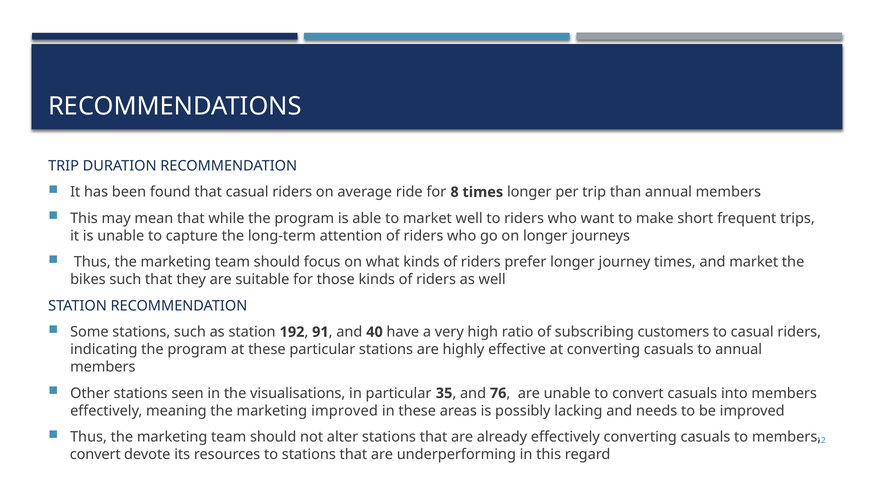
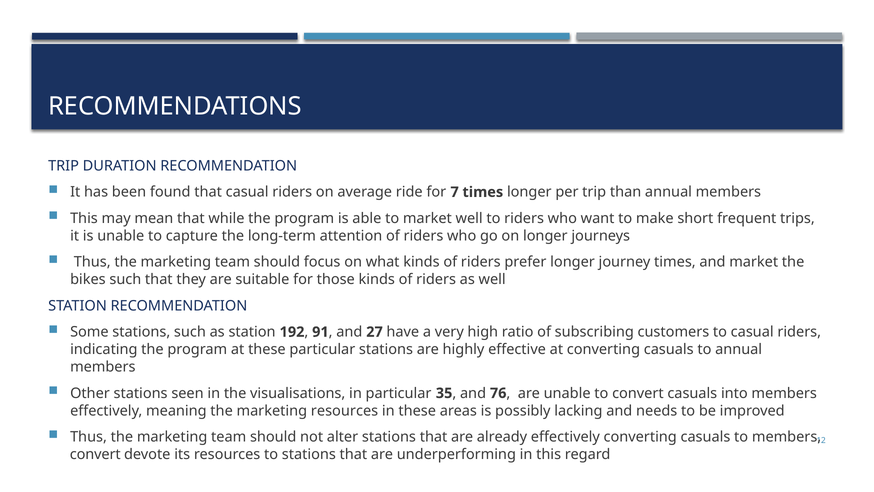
8: 8 -> 7 (455, 192)
40: 40 -> 27 (374, 332)
marketing improved: improved -> resources (345, 410)
